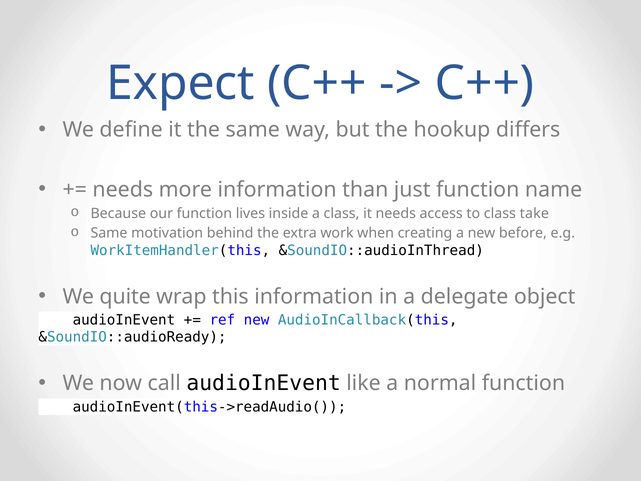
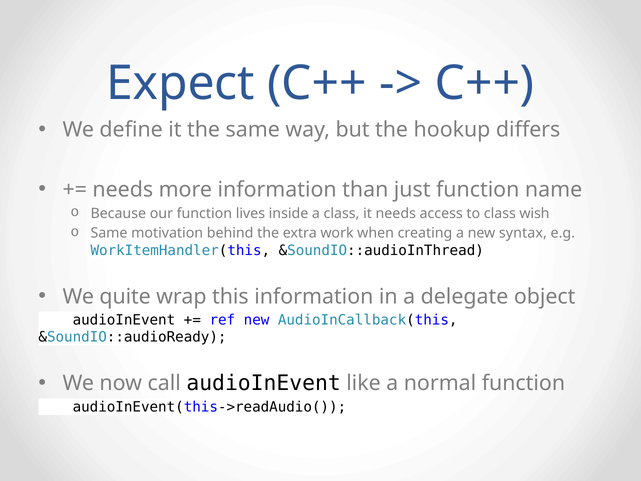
take: take -> wish (534, 213)
before: before -> syntax (523, 233)
